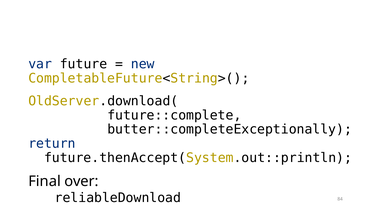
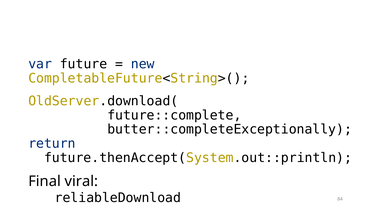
over: over -> viral (81, 181)
